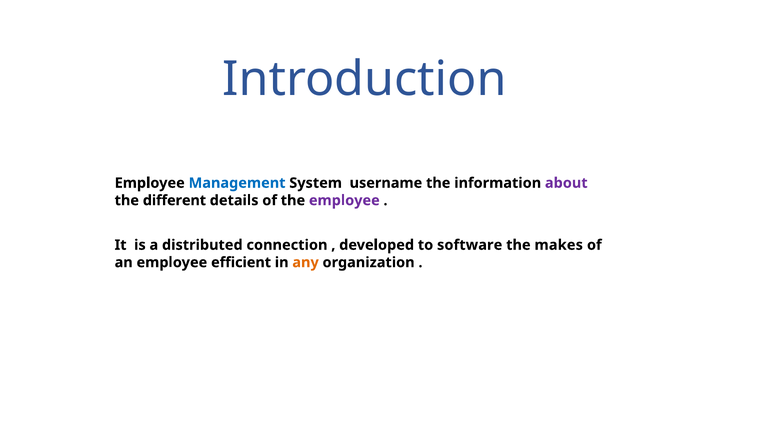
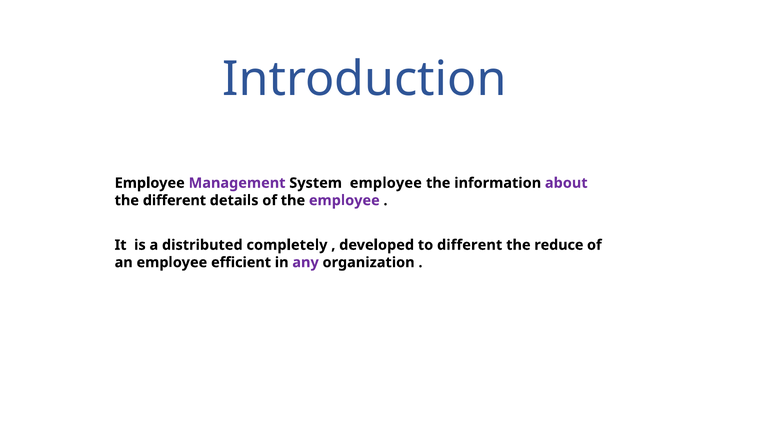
Management colour: blue -> purple (237, 183)
System username: username -> employee (386, 183)
connection: connection -> completely (287, 245)
to software: software -> different (470, 245)
makes: makes -> reduce (559, 245)
any colour: orange -> purple (306, 262)
